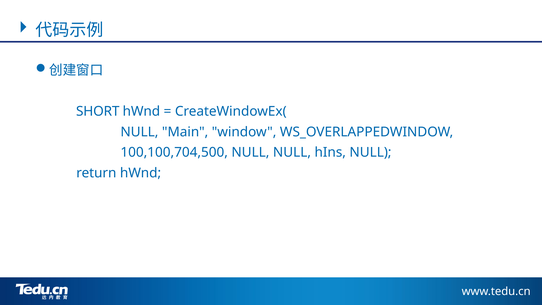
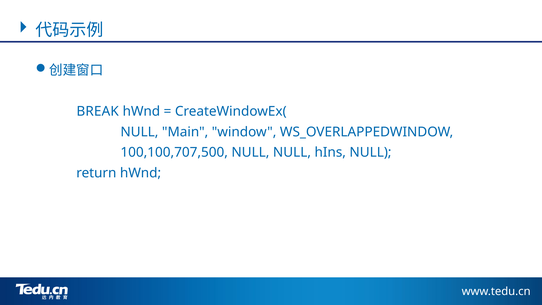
SHORT: SHORT -> BREAK (98, 111)
100,100,704,500: 100,100,704,500 -> 100,100,707,500 (174, 152)
